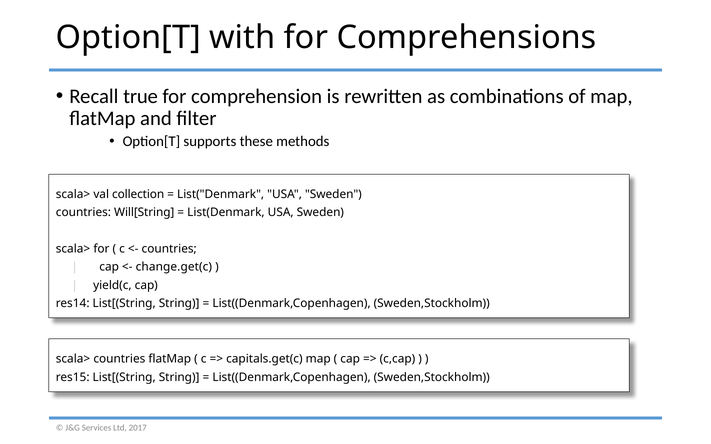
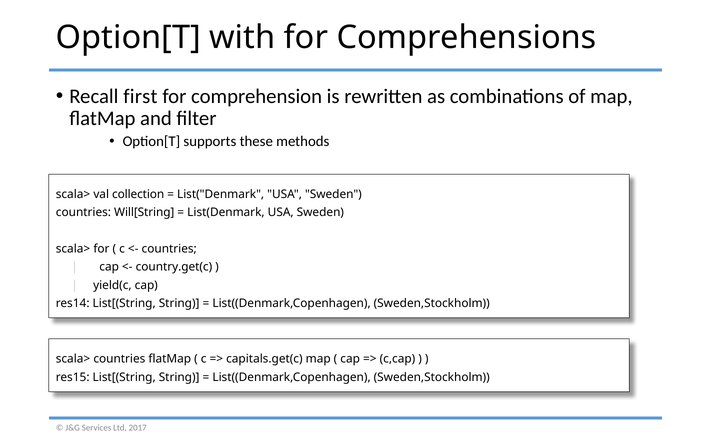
true: true -> first (140, 96)
change.get(c: change.get(c -> country.get(c (174, 267)
